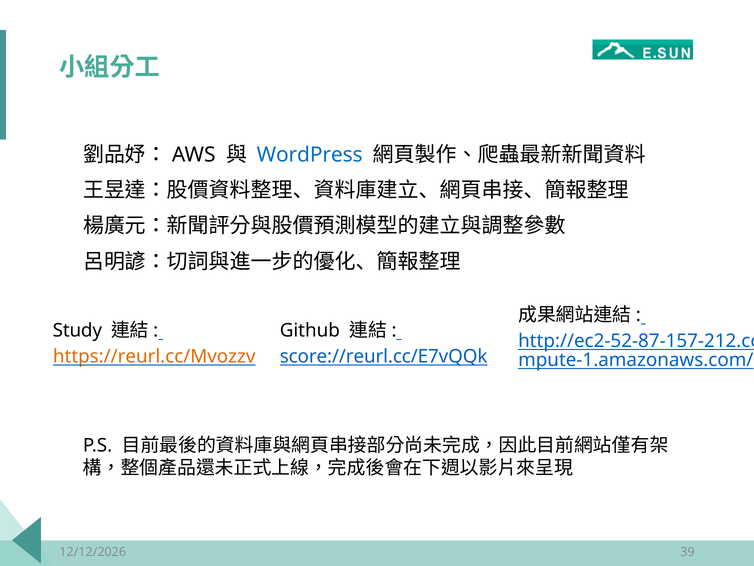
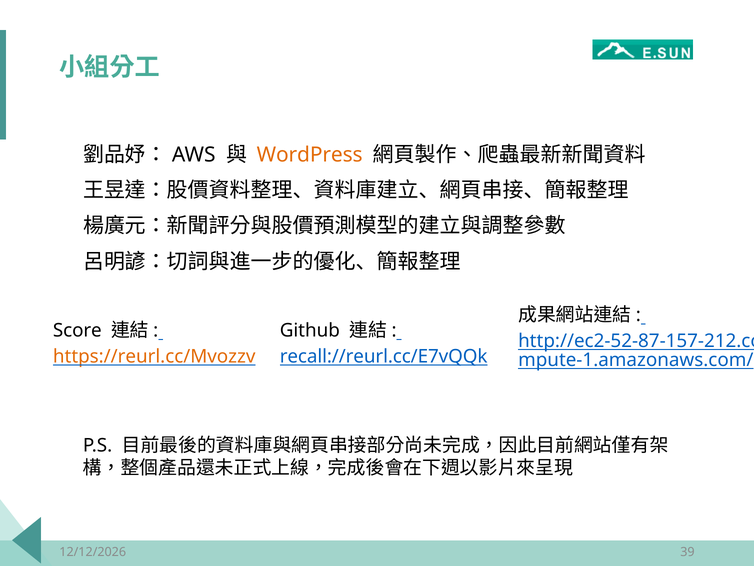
WordPress colour: blue -> orange (310, 155)
Study: Study -> Score (77, 330)
score://reurl.cc/E7vQQk: score://reurl.cc/E7vQQk -> recall://reurl.cc/E7vQQk (384, 356)
